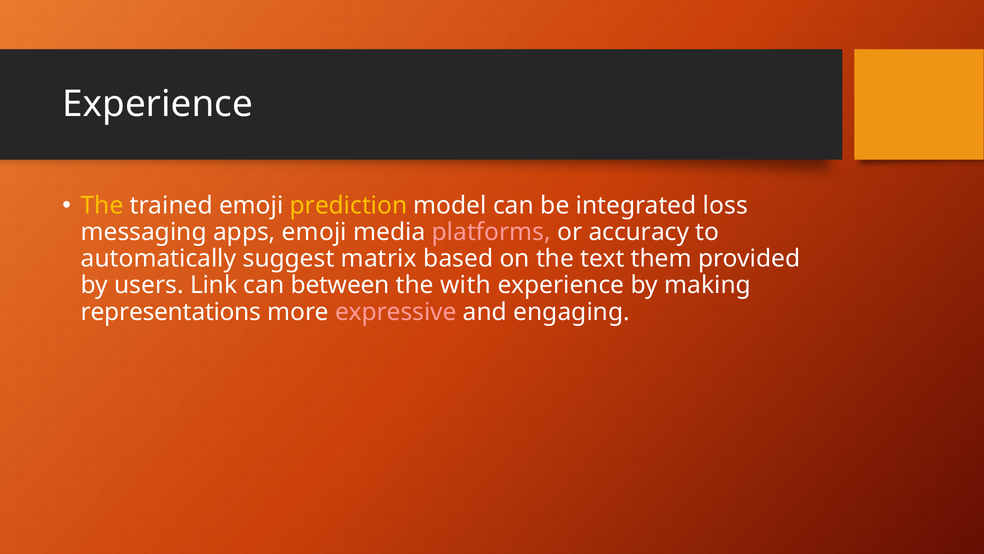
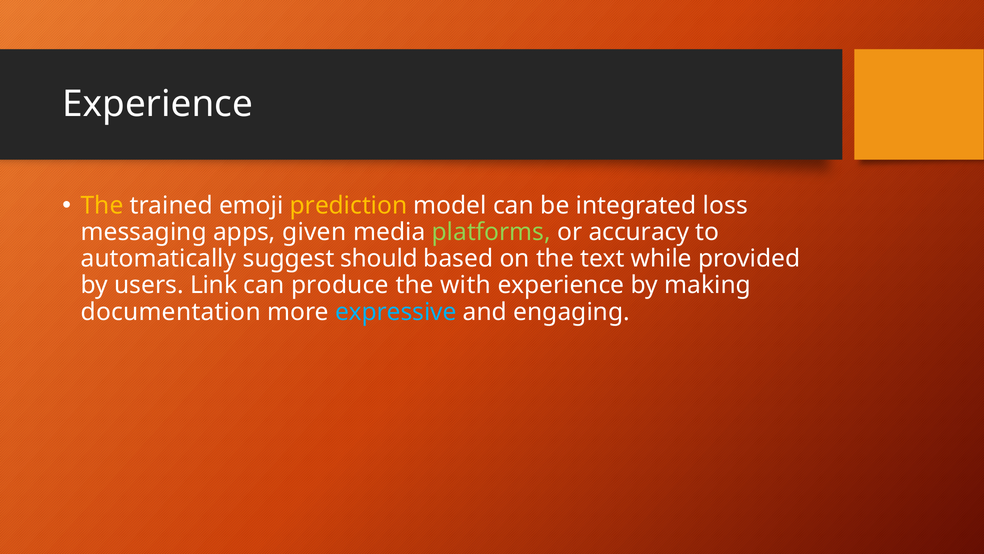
apps emoji: emoji -> given (314, 232)
platforms colour: pink -> light green (491, 232)
matrix: matrix -> should (379, 259)
them: them -> while (661, 259)
between: between -> produce (340, 285)
representations: representations -> documentation (171, 312)
expressive colour: pink -> light blue (396, 312)
